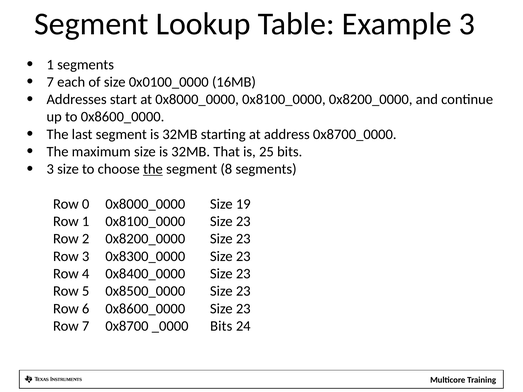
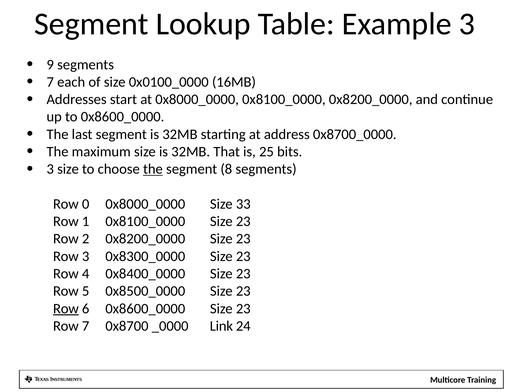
1: 1 -> 9 (50, 65)
19: 19 -> 33 (243, 204)
Row underline: none -> present (66, 309)
_0000 Bits: Bits -> Link (221, 326)
